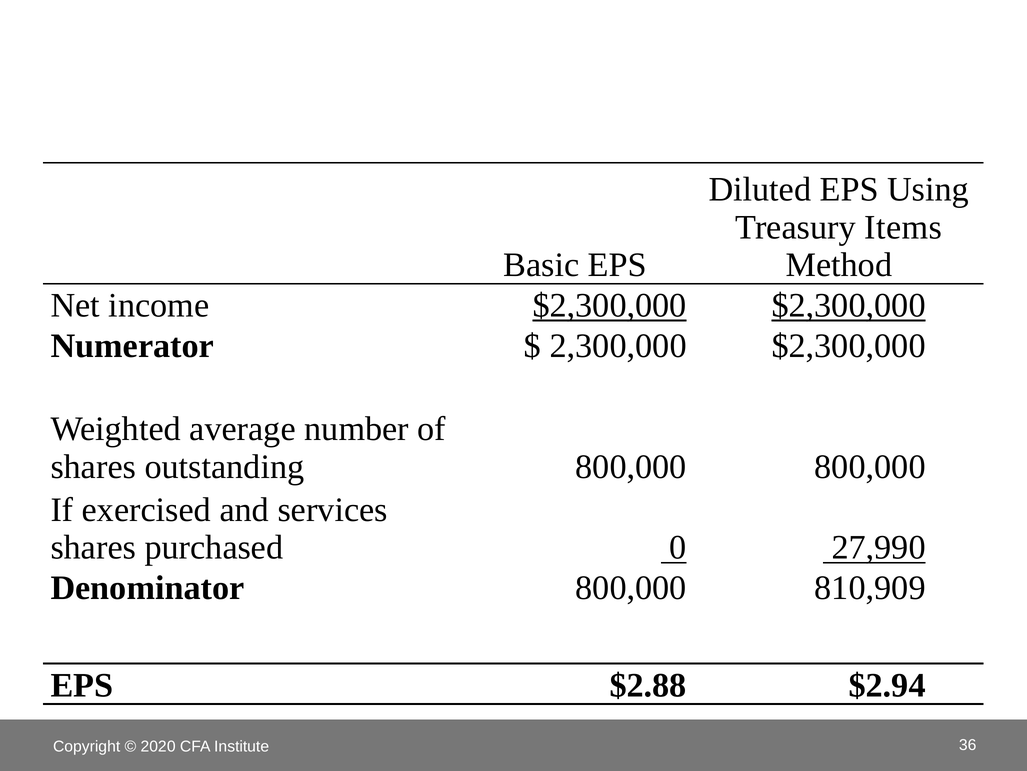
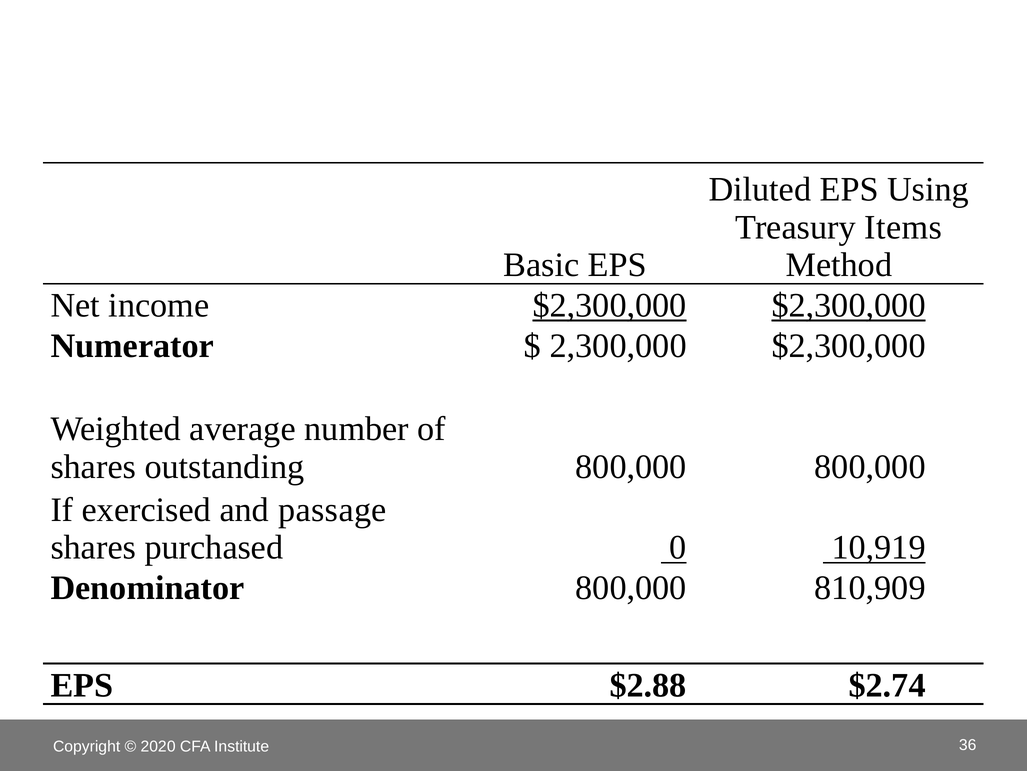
services: services -> passage (332, 509)
27,990: 27,990 -> 10,919 (879, 547)
$2.94: $2.94 -> $2.74 (887, 685)
